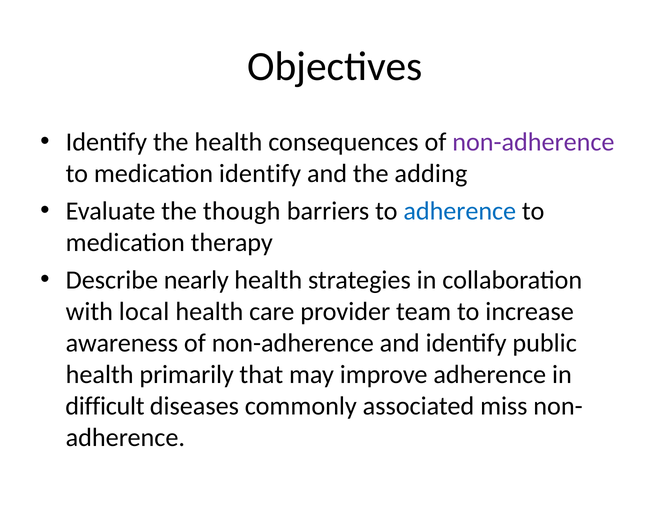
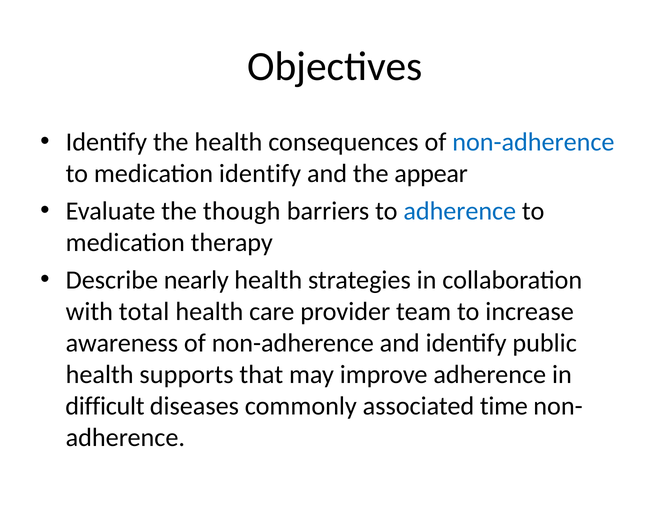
non-adherence colour: purple -> blue (533, 142)
adding: adding -> appear (431, 173)
local: local -> total (144, 311)
primarily: primarily -> supports (187, 374)
miss: miss -> time (504, 406)
